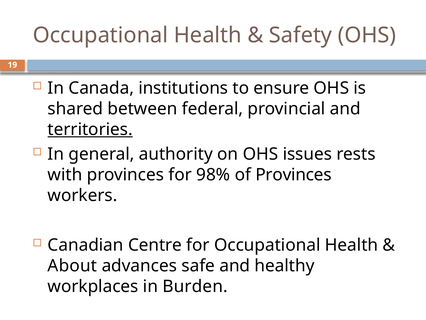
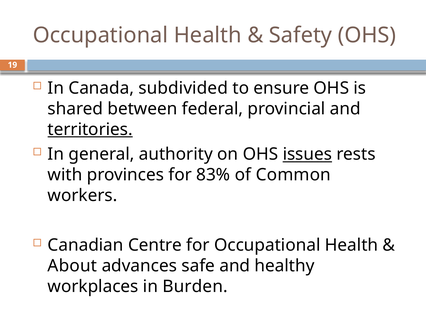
institutions: institutions -> subdivided (183, 88)
issues underline: none -> present (307, 154)
98%: 98% -> 83% (213, 175)
of Provinces: Provinces -> Common (293, 175)
